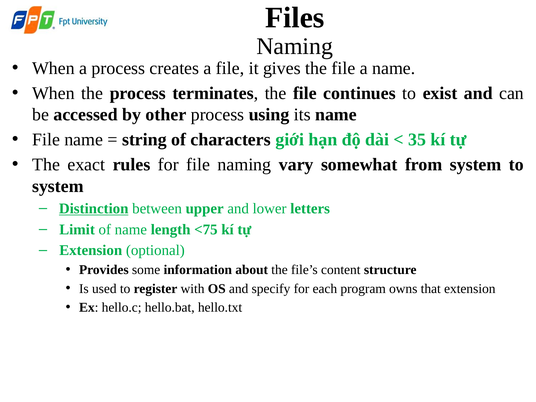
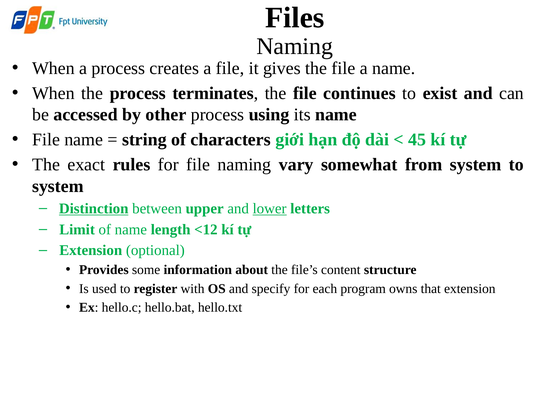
35: 35 -> 45 (417, 140)
lower underline: none -> present (270, 209)
<75: <75 -> <12 (206, 229)
